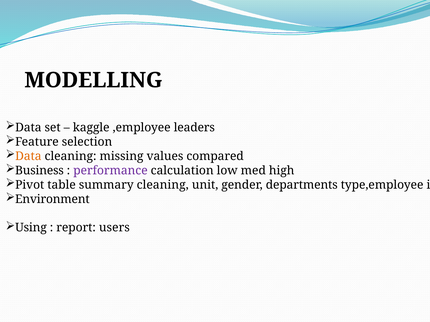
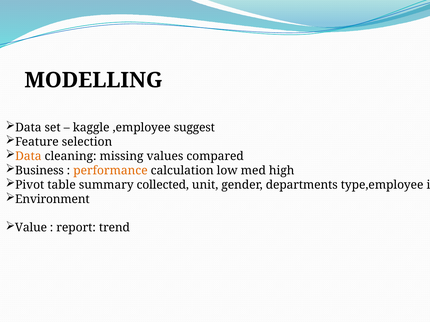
leaders: leaders -> suggest (194, 128)
performance colour: purple -> orange (110, 171)
summary cleaning: cleaning -> collected (163, 185)
Using: Using -> Value (31, 228)
users: users -> trend (114, 228)
